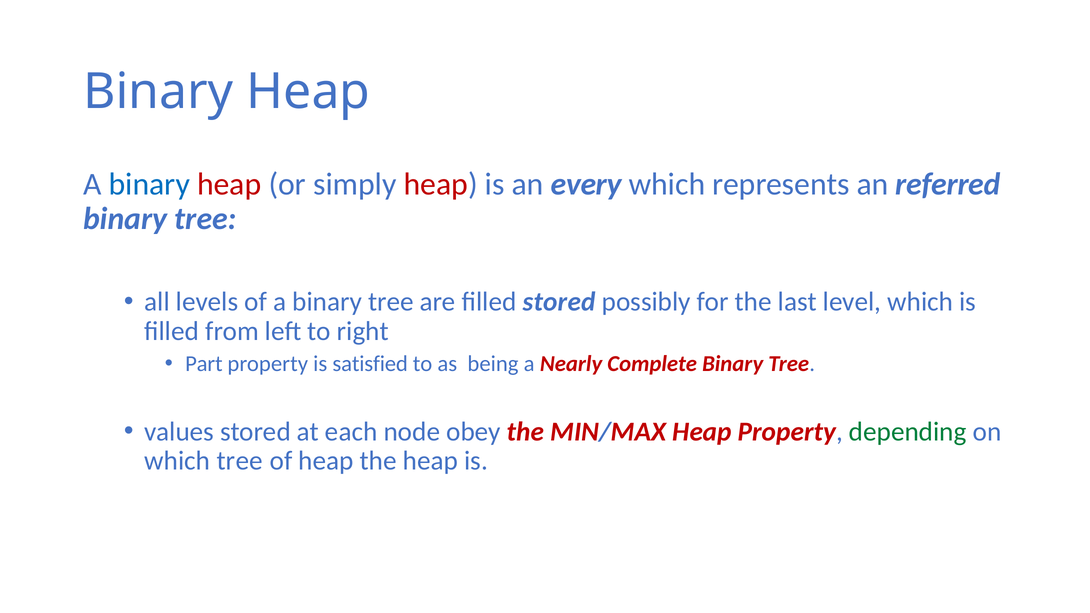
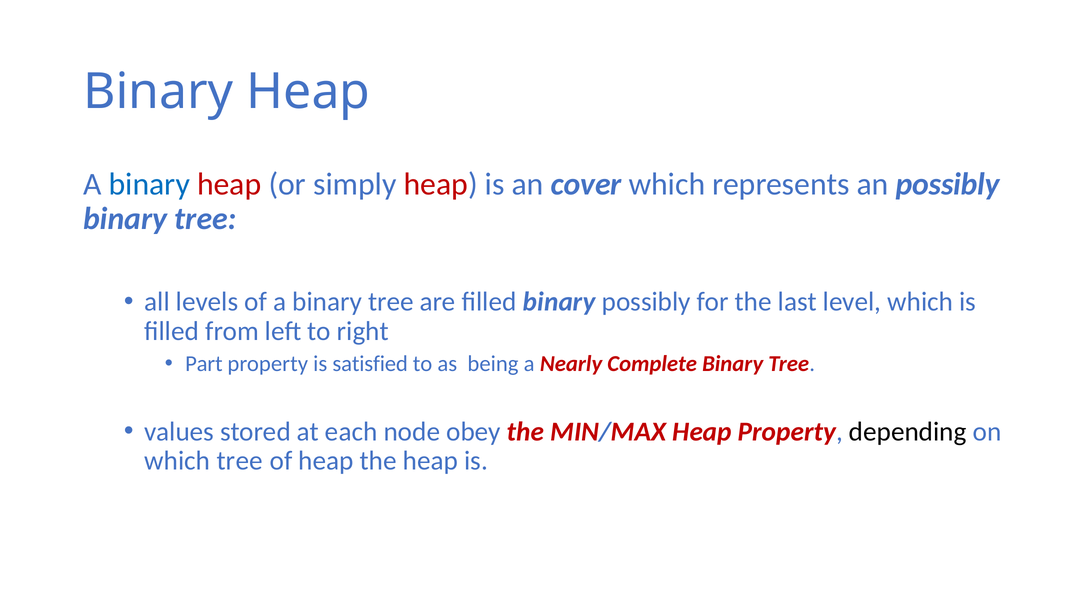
every: every -> cover (586, 184)
an referred: referred -> possibly (948, 184)
filled stored: stored -> binary (559, 302)
depending colour: green -> black (908, 432)
